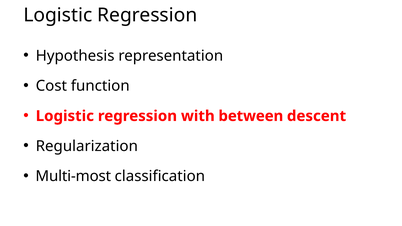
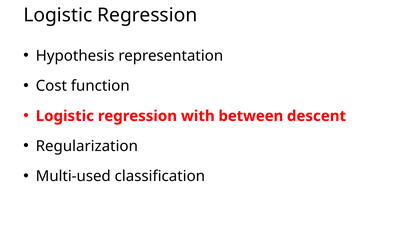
Multi-most: Multi-most -> Multi-used (73, 176)
